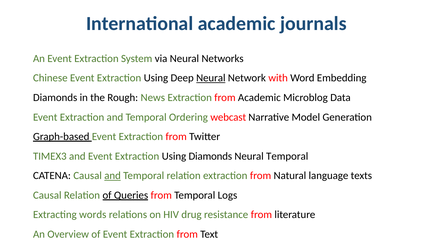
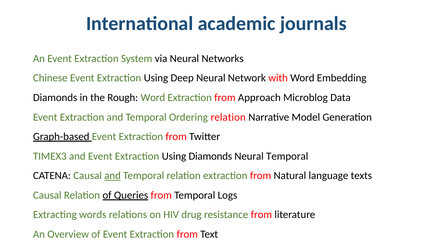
Neural underline: present -> none (211, 78)
Rough News: News -> Word (153, 97)
from Academic: Academic -> Approach (259, 97)
Ordering webcast: webcast -> relation (228, 117)
